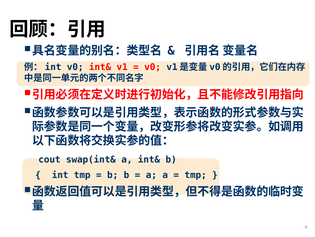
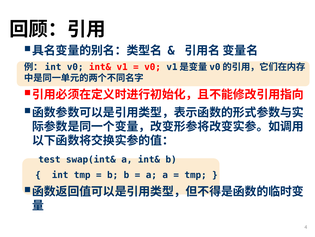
cout: cout -> test (49, 159)
